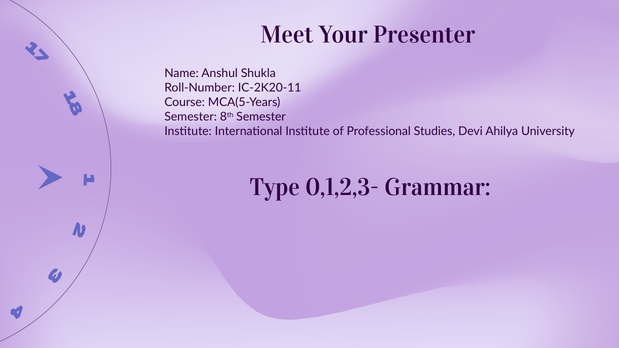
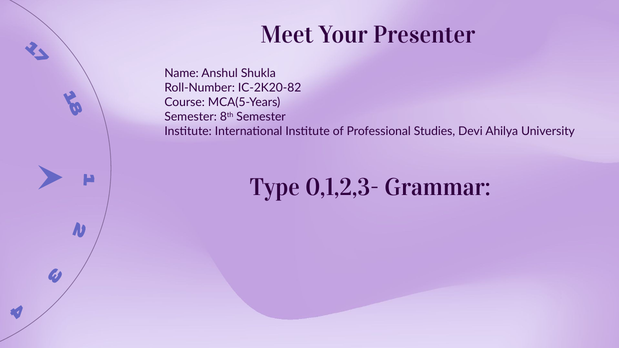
IC-2K20-11: IC-2K20-11 -> IC-2K20-82 (270, 88)
